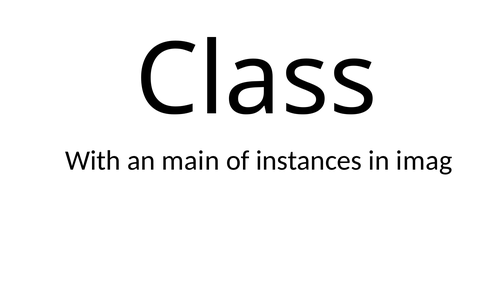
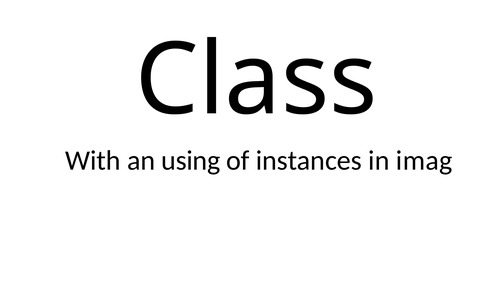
main: main -> using (191, 161)
